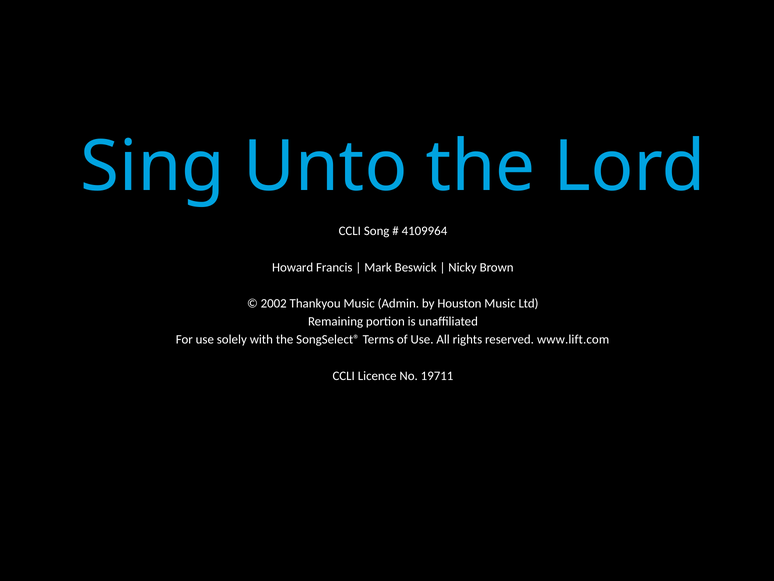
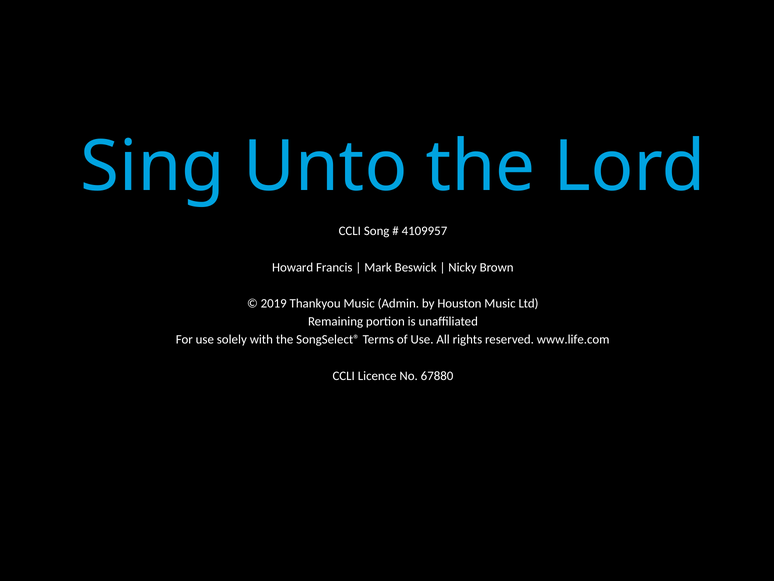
4109964: 4109964 -> 4109957 (424, 231)
2002: 2002 -> 2019 (274, 303)
www.lift.com: www.lift.com -> www.life.com (573, 339)
19711: 19711 -> 67880 (437, 376)
